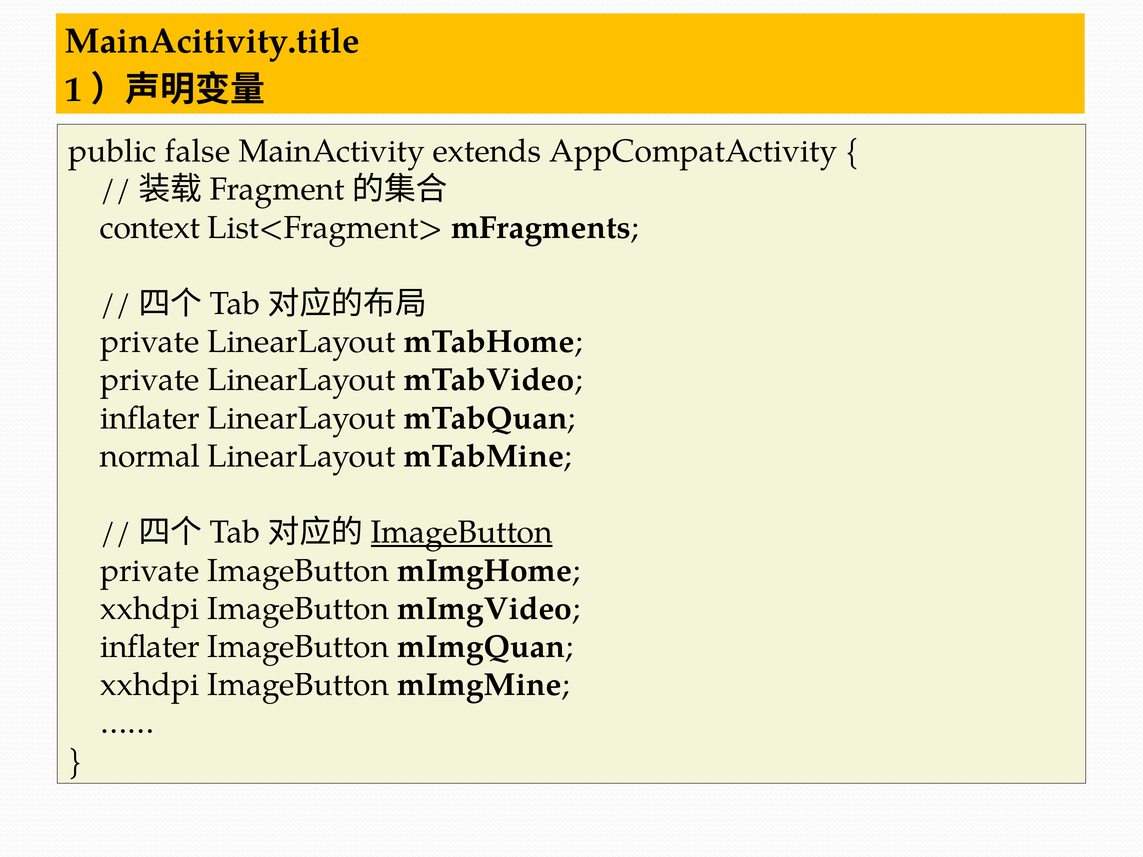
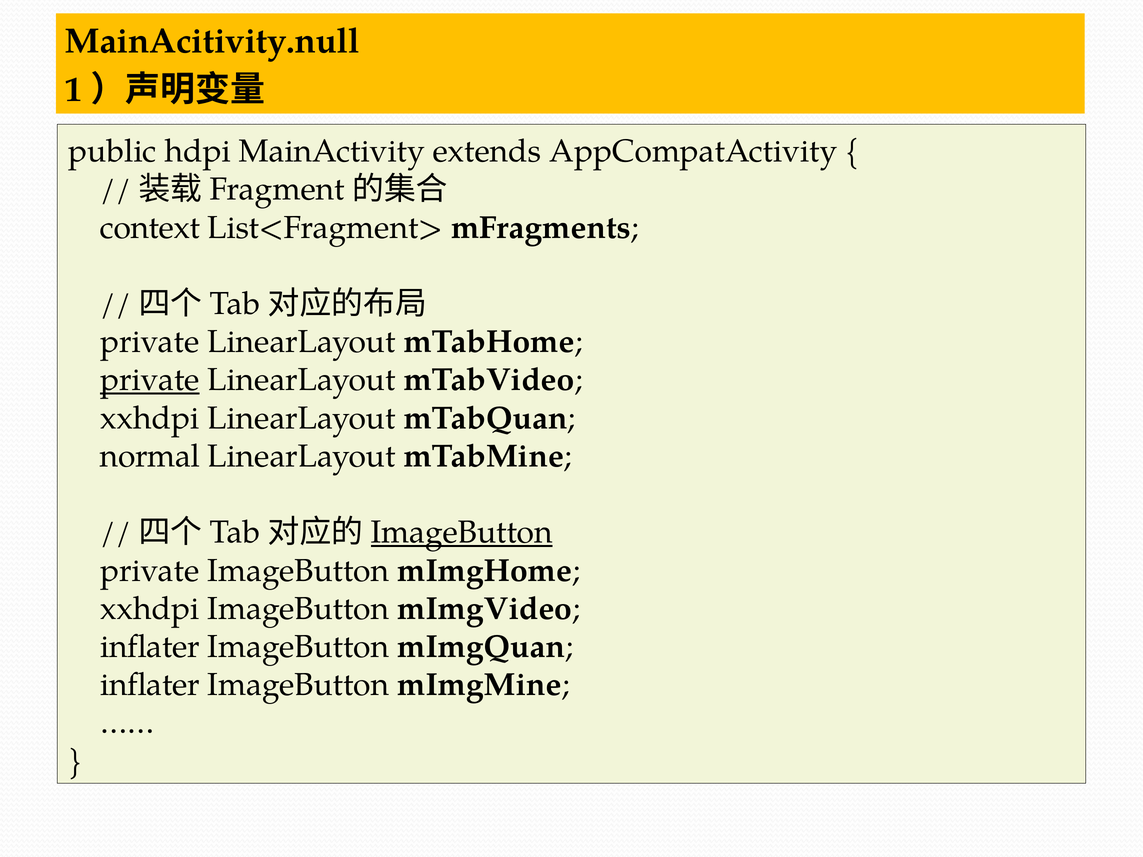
MainAcitivity.title: MainAcitivity.title -> MainAcitivity.null (212, 41)
false: false -> hdpi (198, 151)
private underline: none -> present (150, 380)
inflater: inflater -> xxhdpi (150, 418)
xxhdpi: xxhdpi -> inflater (150, 685)
